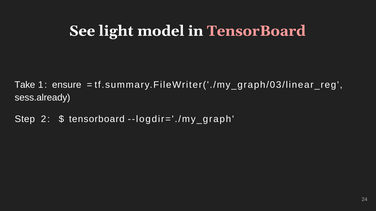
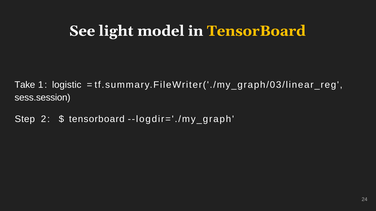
TensorBoard colour: pink -> yellow (256, 31)
ensure: ensure -> logistic (67, 85)
sess.already: sess.already -> sess.session (43, 98)
